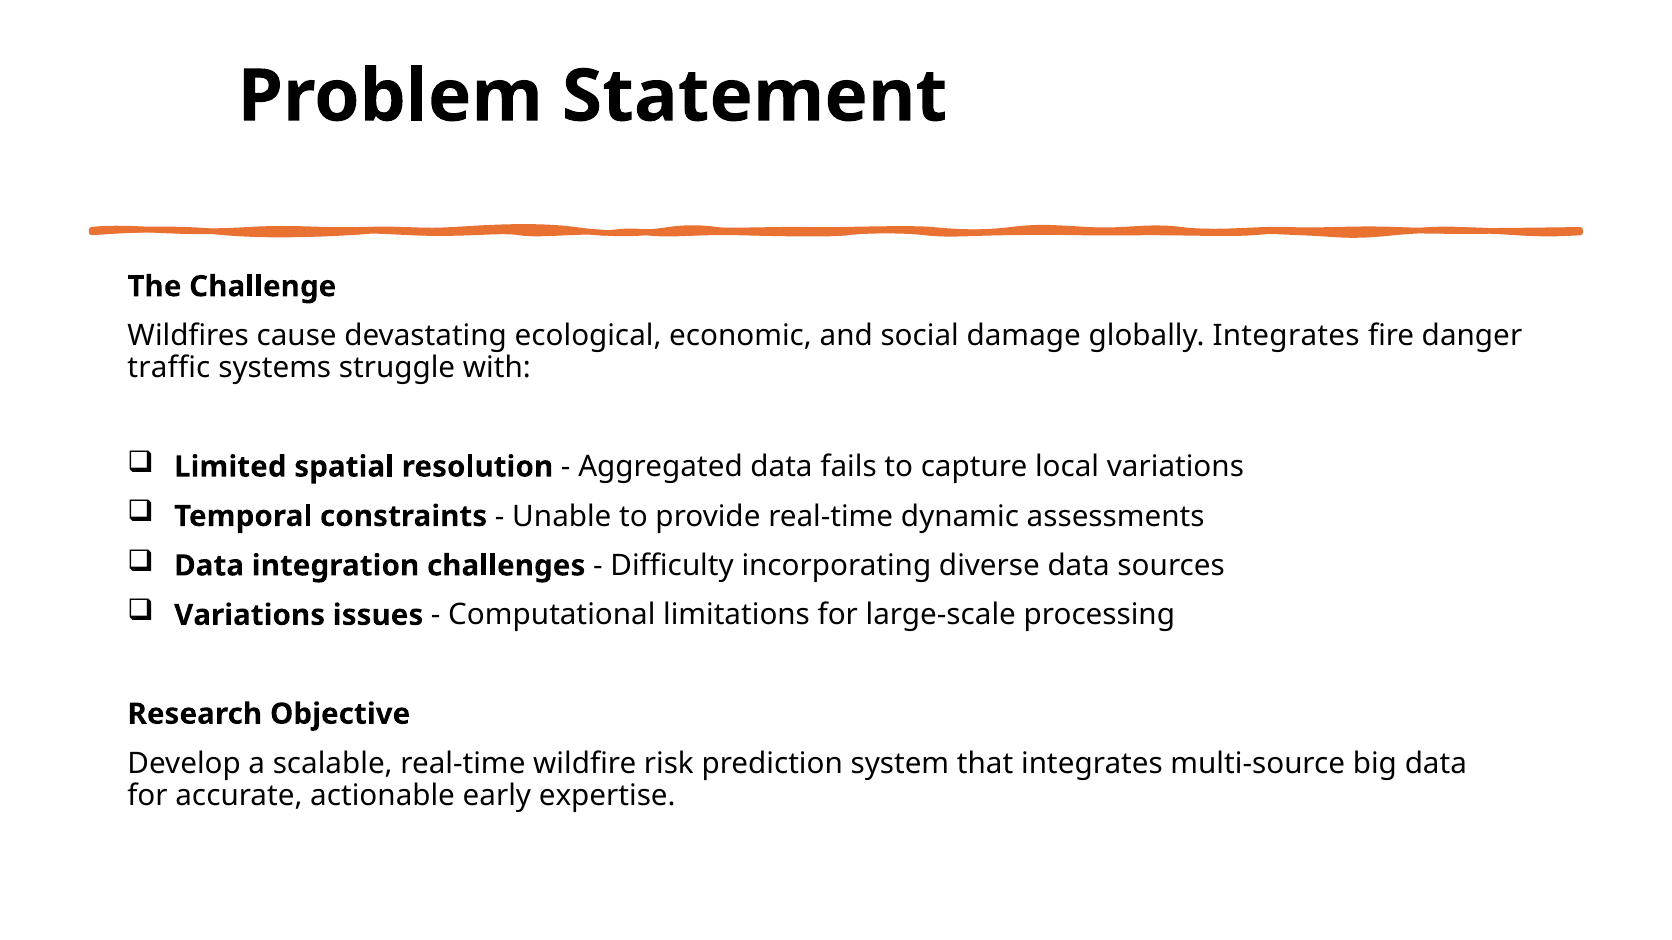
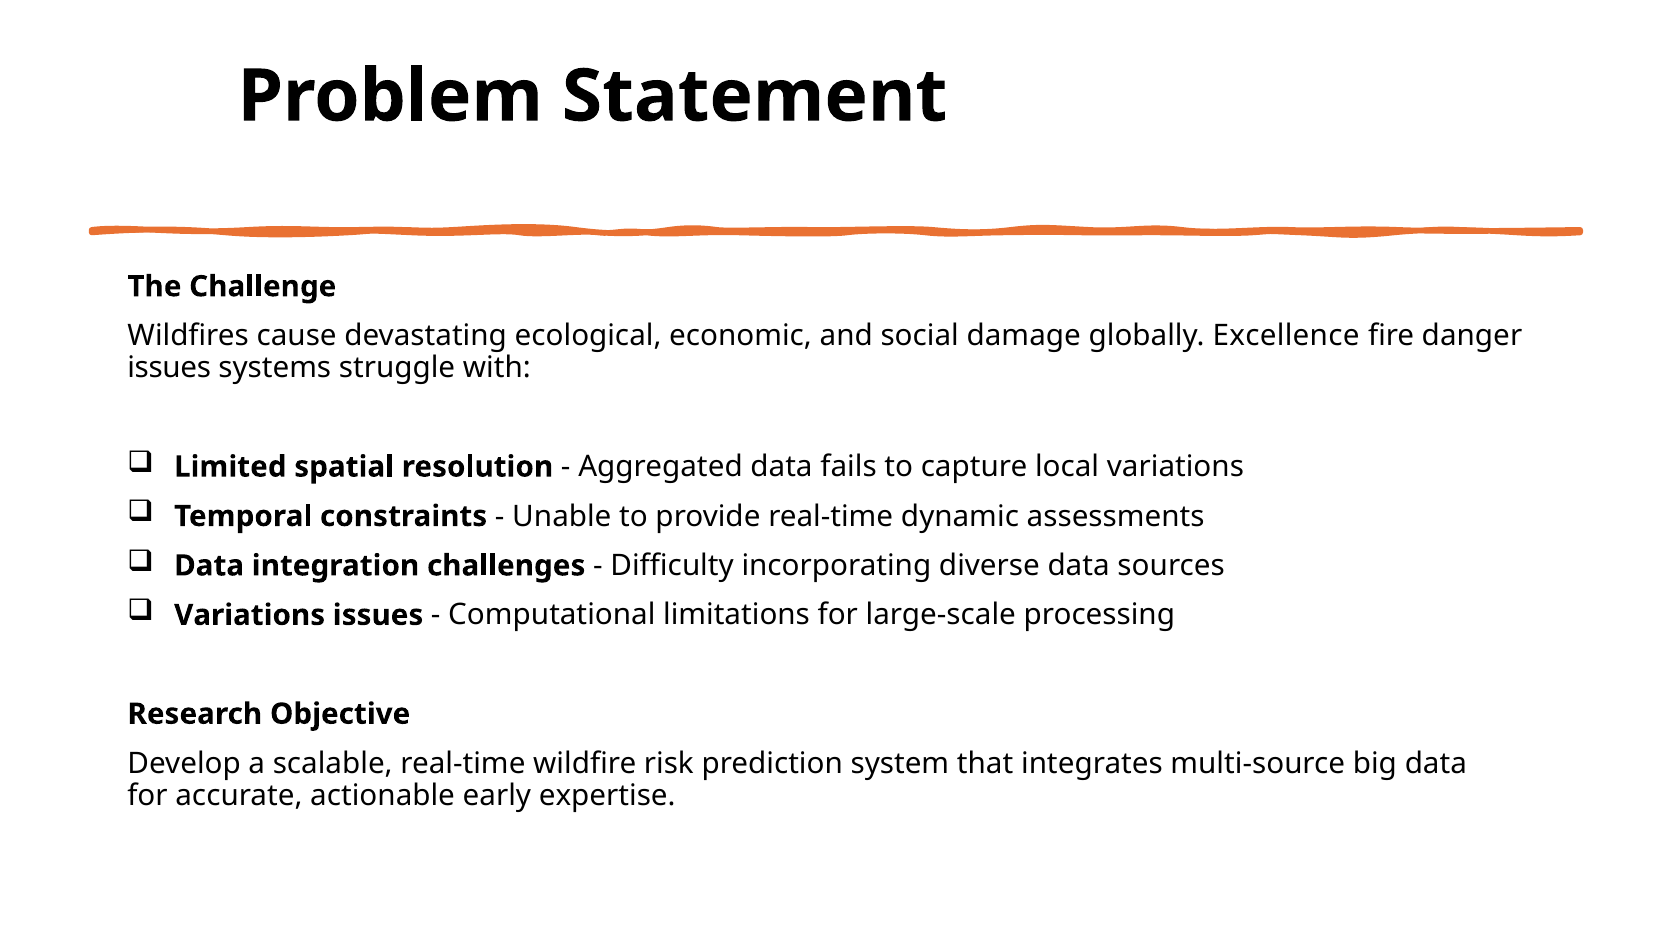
globally Integrates: Integrates -> Excellence (1286, 336)
traffic: traffic -> issues (169, 368)
